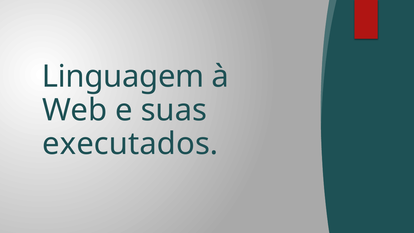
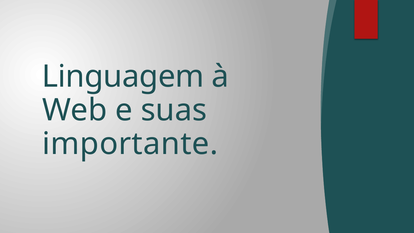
executados: executados -> importante (130, 144)
